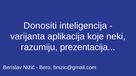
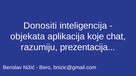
varijanta: varijanta -> objekata (28, 37)
neki: neki -> chat (116, 37)
